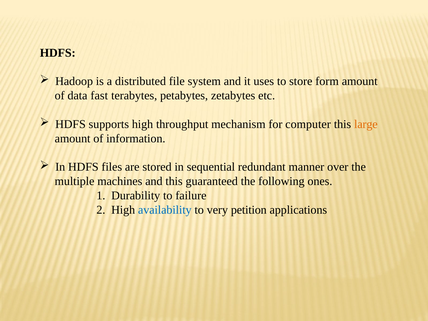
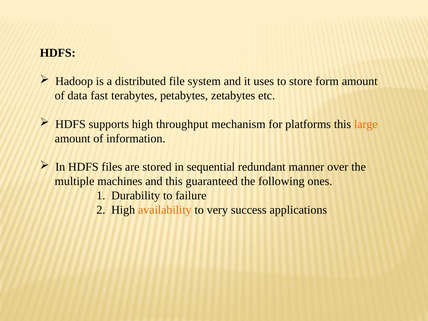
computer: computer -> platforms (308, 124)
availability colour: blue -> orange (165, 210)
petition: petition -> success (249, 210)
